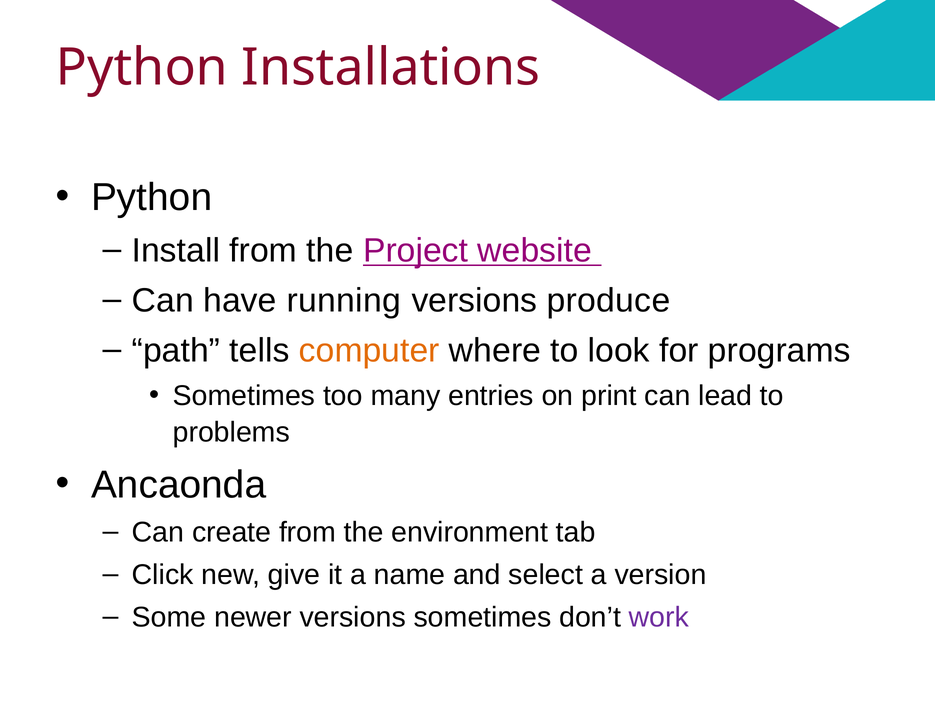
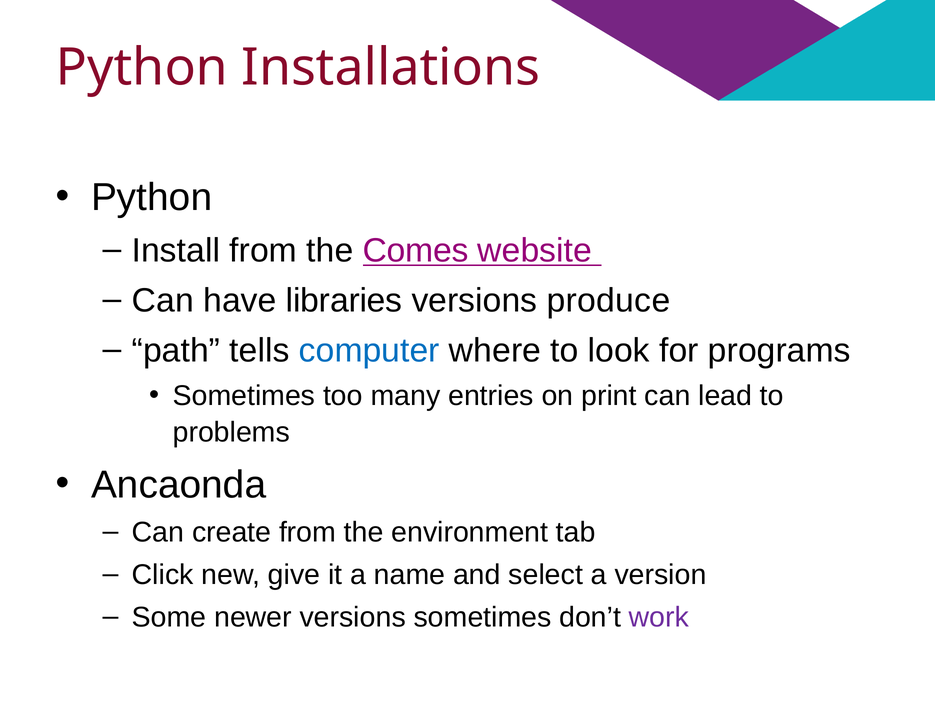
Project: Project -> Comes (416, 250)
running: running -> libraries (344, 301)
computer colour: orange -> blue (369, 351)
